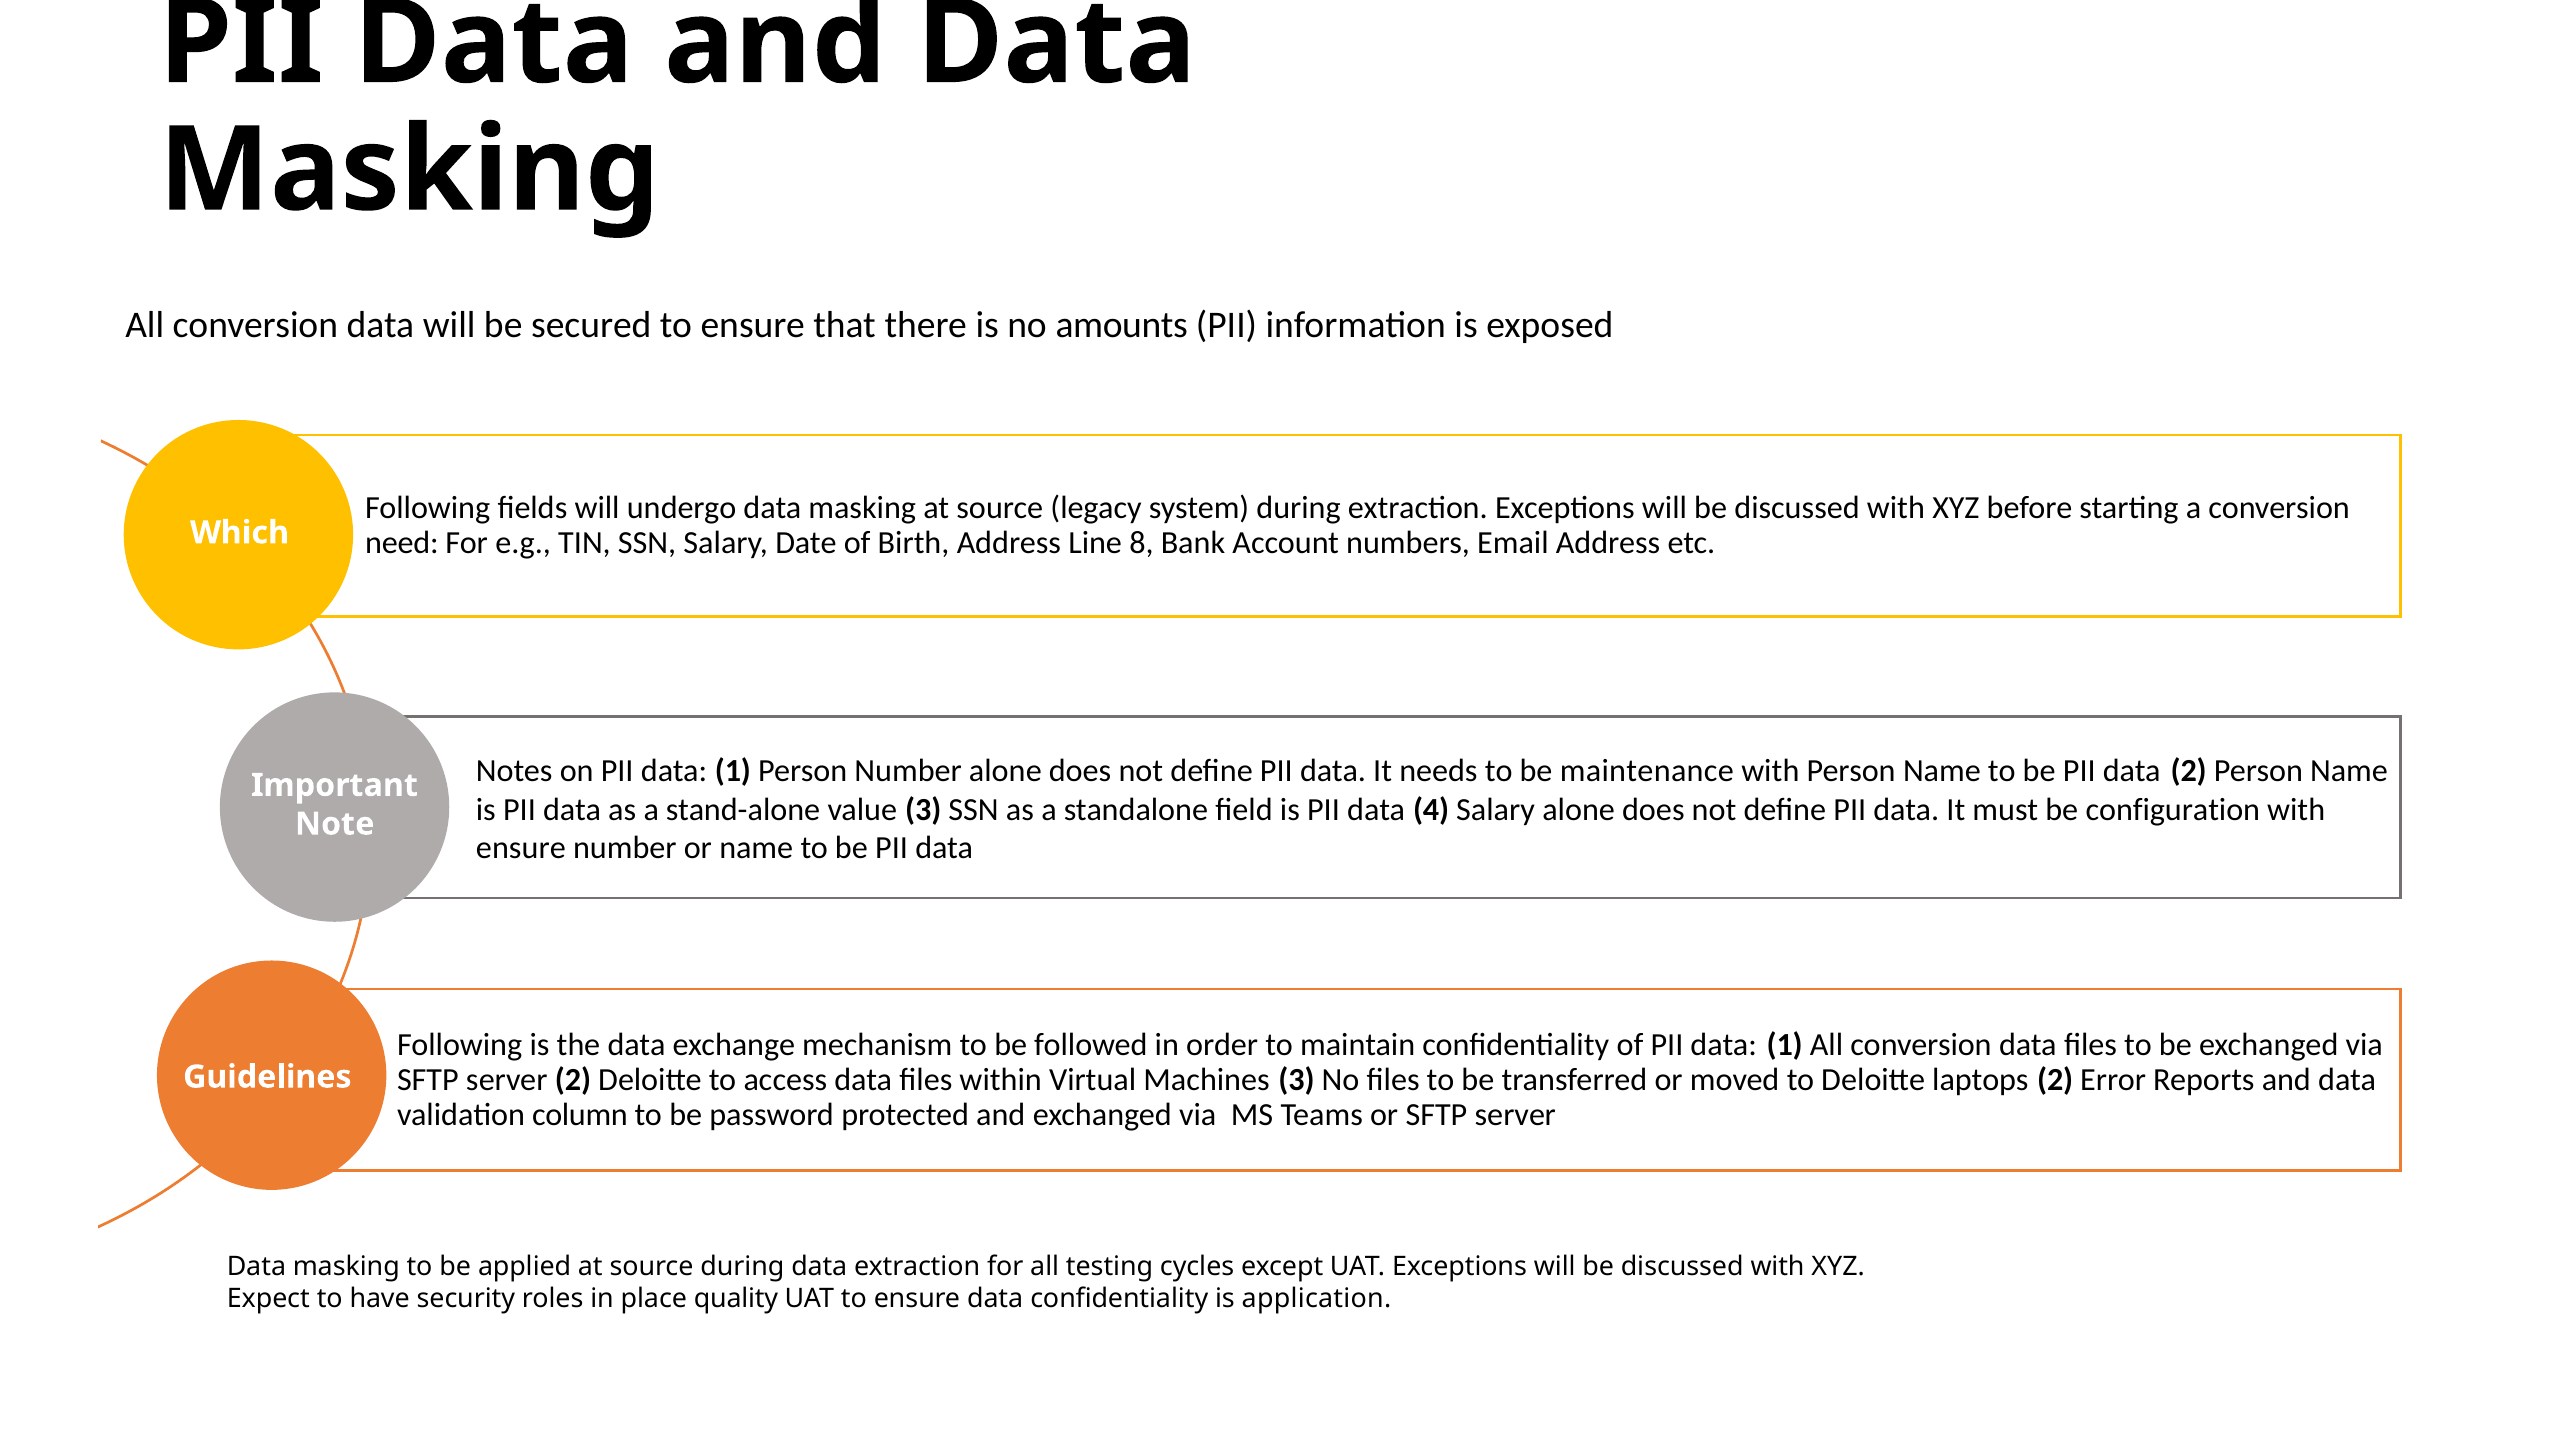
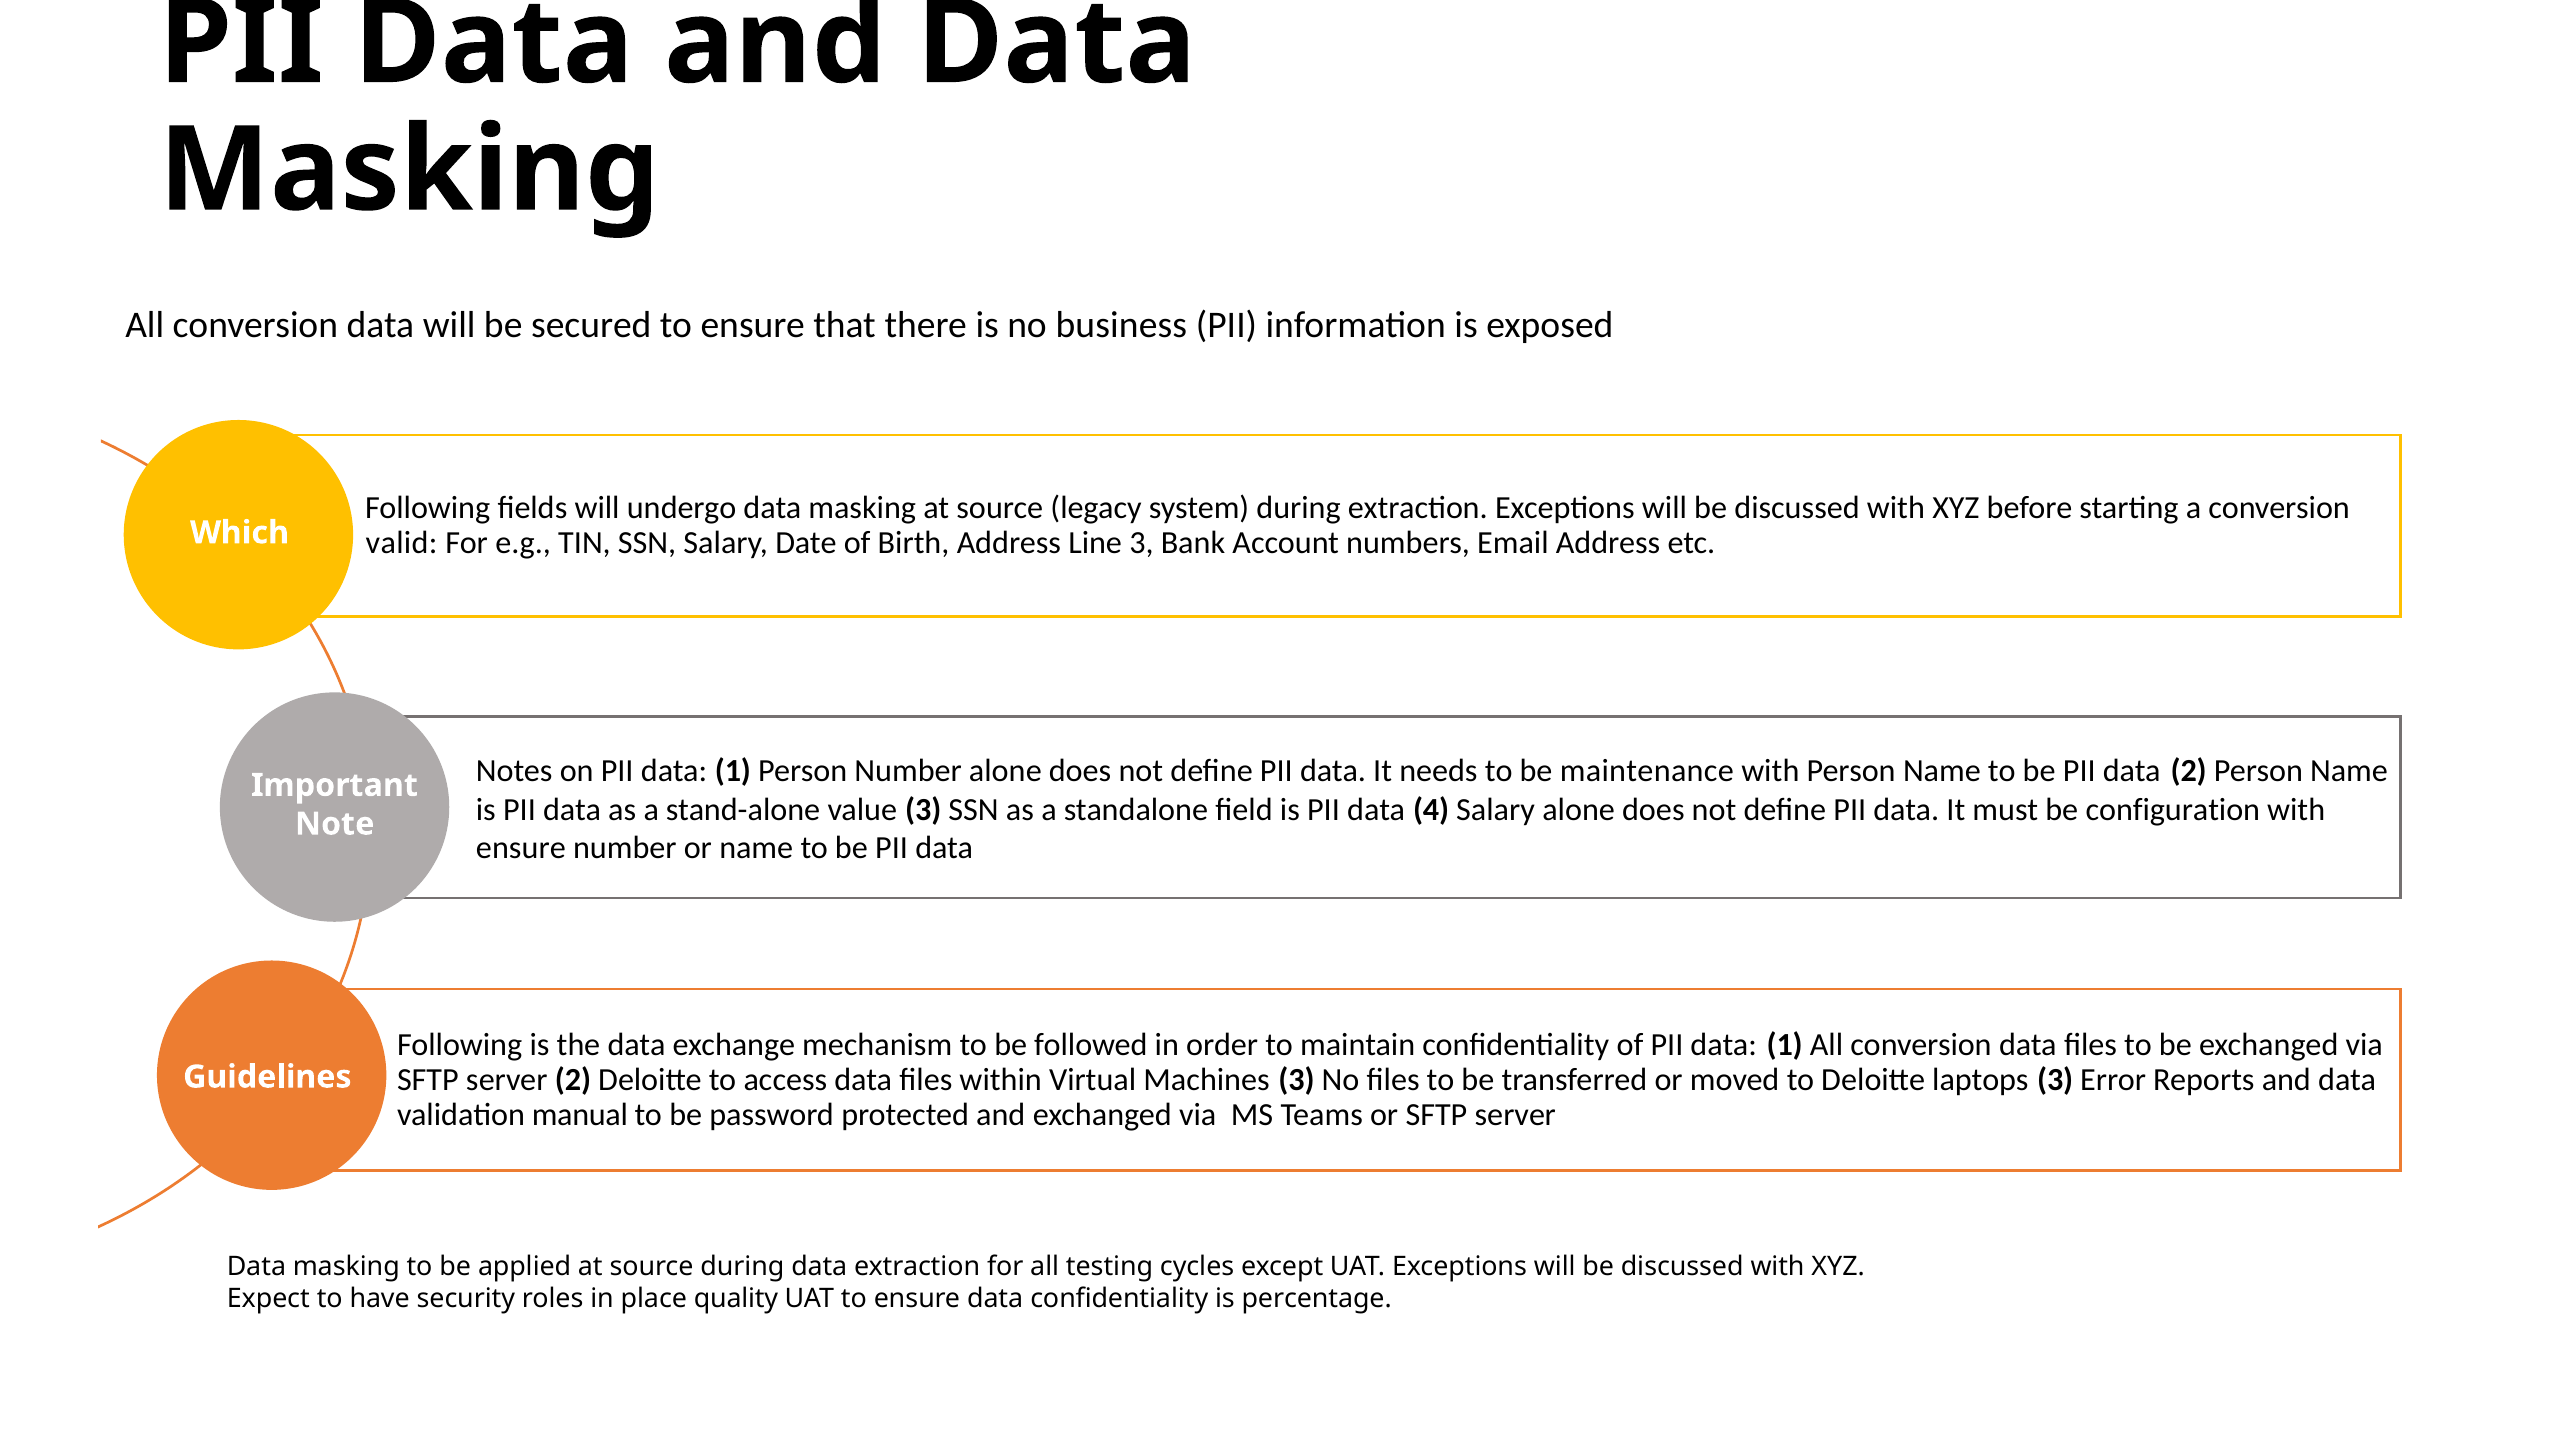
amounts: amounts -> business (1121, 325)
need: need -> valid (402, 543)
Line 8: 8 -> 3 (1141, 543)
laptops 2: 2 -> 3 (2055, 1080)
column: column -> manual (580, 1114)
application: application -> percentage (1317, 1299)
